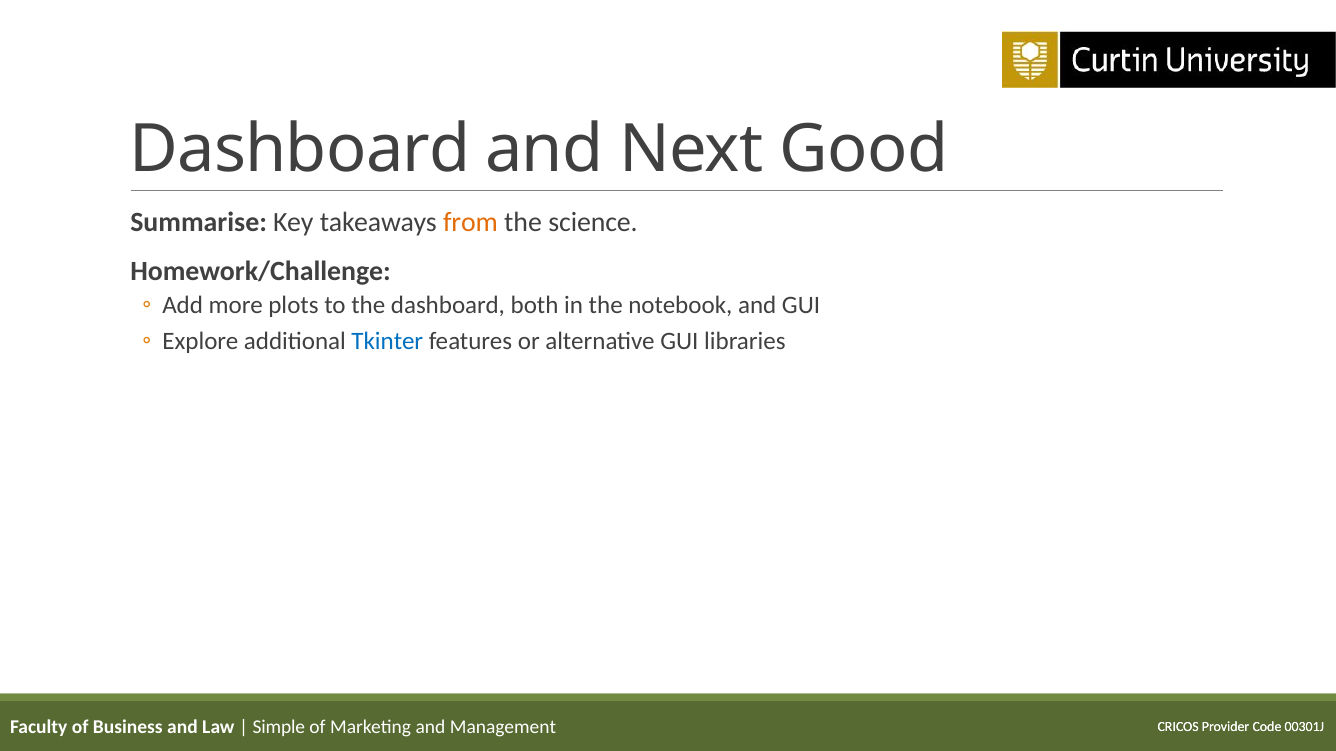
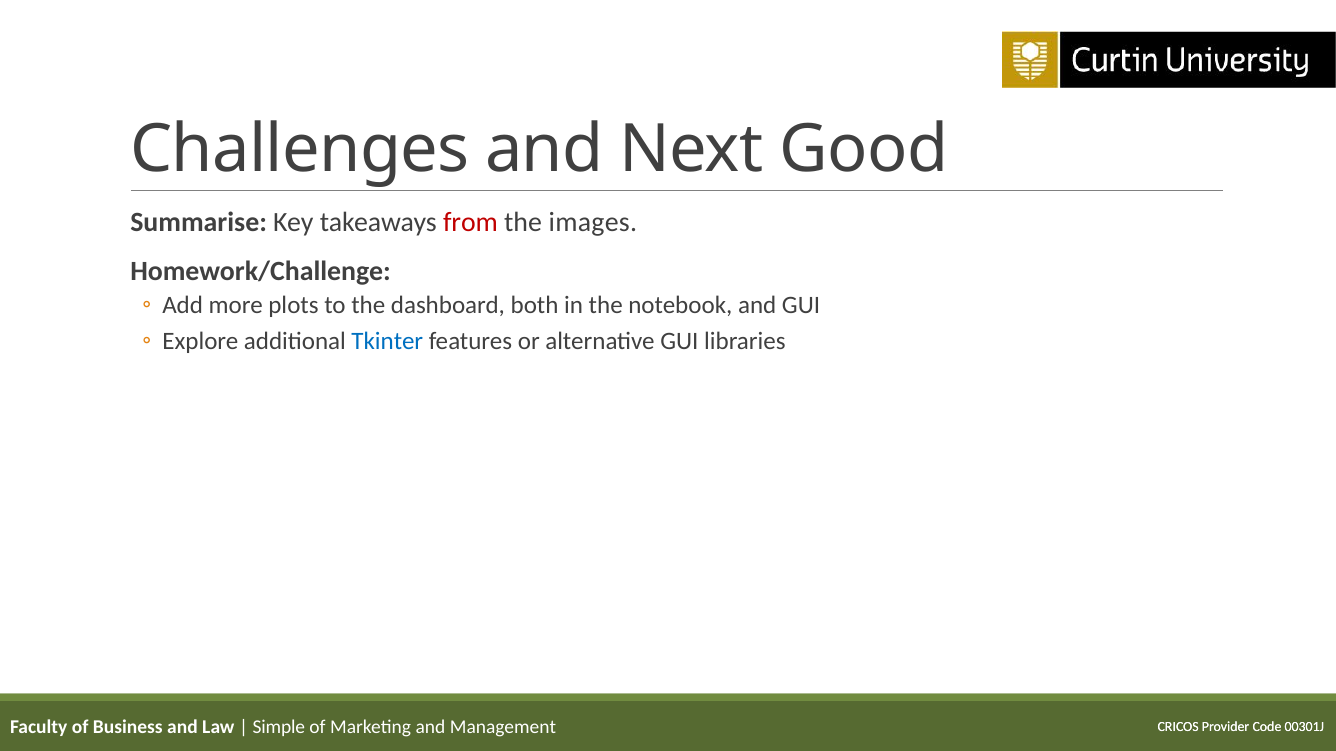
Dashboard: Dashboard -> Challenges (300, 150)
from colour: orange -> red (470, 222)
science: science -> images (593, 222)
